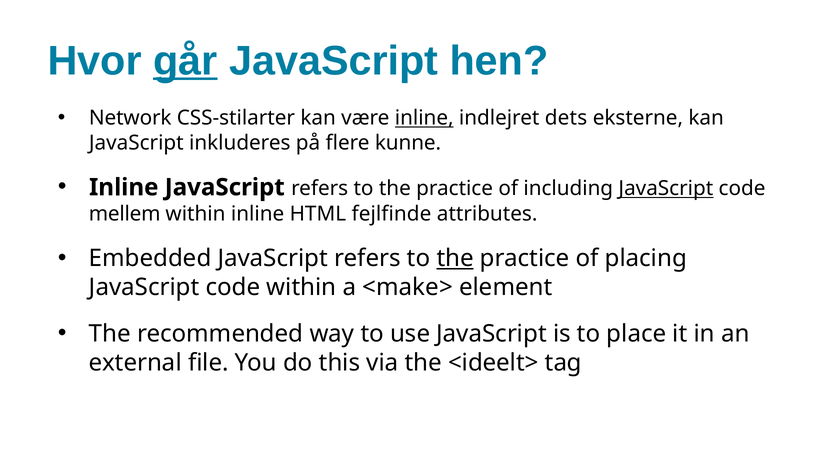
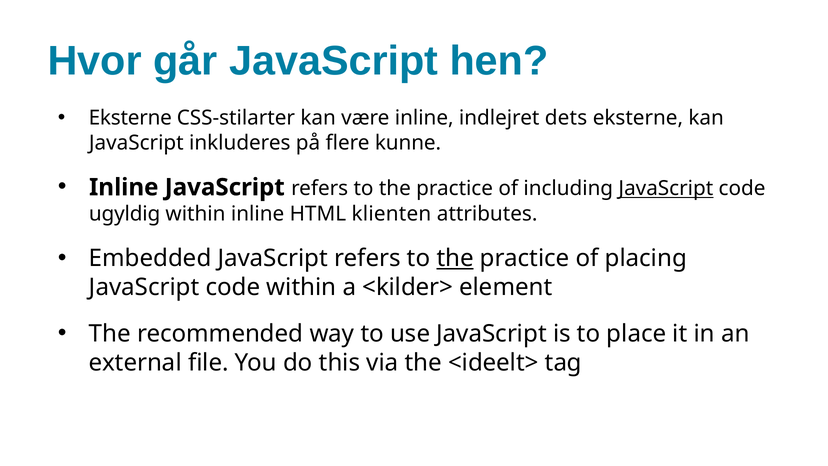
går underline: present -> none (185, 61)
Network: Network -> Eksterne (130, 118)
inline underline: present -> none (424, 118)
mellem: mellem -> ugyldig (125, 214)
fejlfinde: fejlfinde -> klienten (391, 214)
<make>: <make> -> <kilder> (408, 287)
